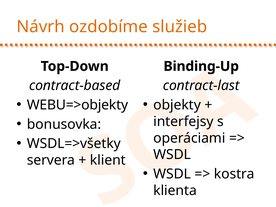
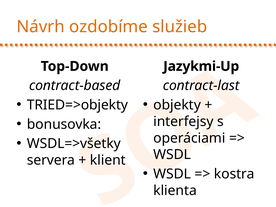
Binding-Up: Binding-Up -> Jazykmi-Up (201, 66)
WEBU=>objekty: WEBU=>objekty -> TRIED=>objekty (77, 105)
